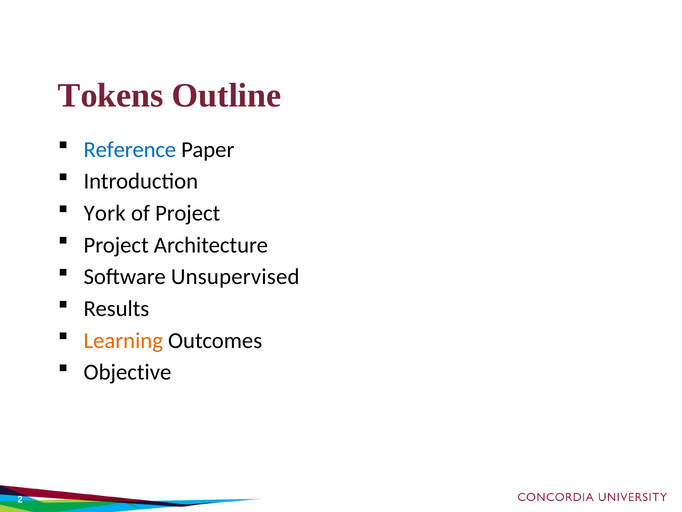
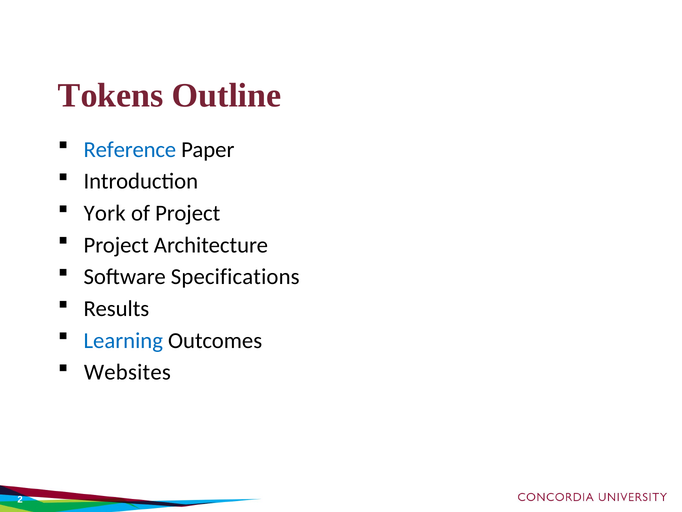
Unsupervised: Unsupervised -> Specifications (235, 277)
Learning colour: orange -> blue (123, 340)
Objective: Objective -> Websites (127, 372)
